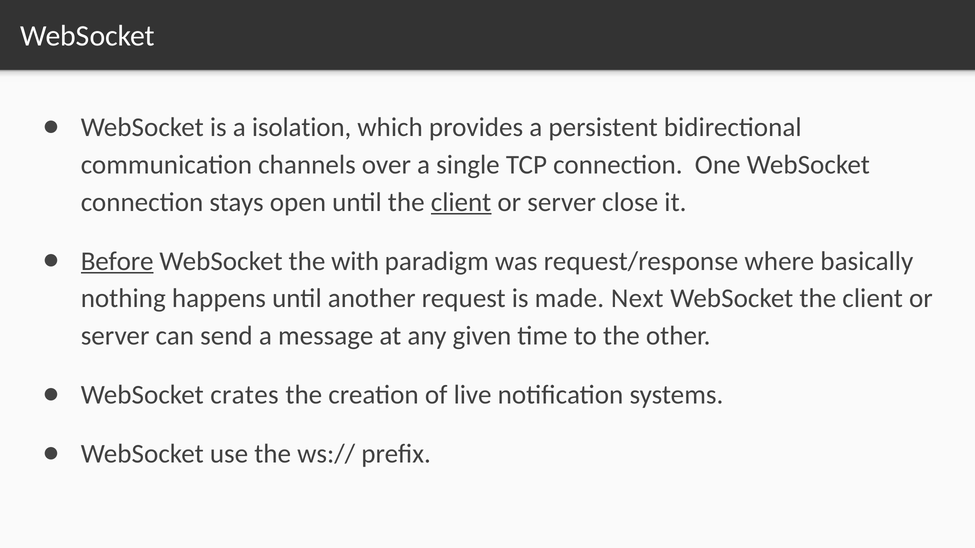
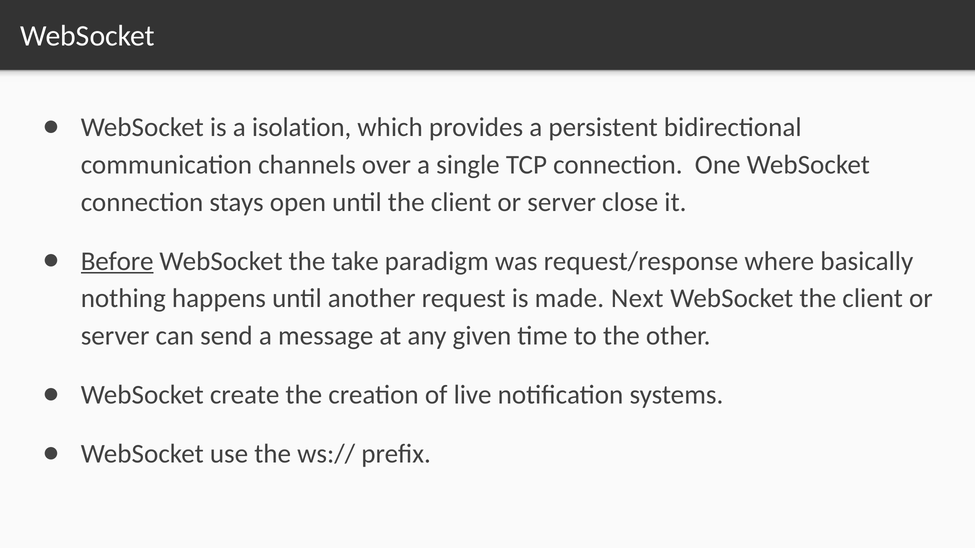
client underline: present -> none (461, 202)
with: with -> take (355, 261)
crates: crates -> create (245, 395)
